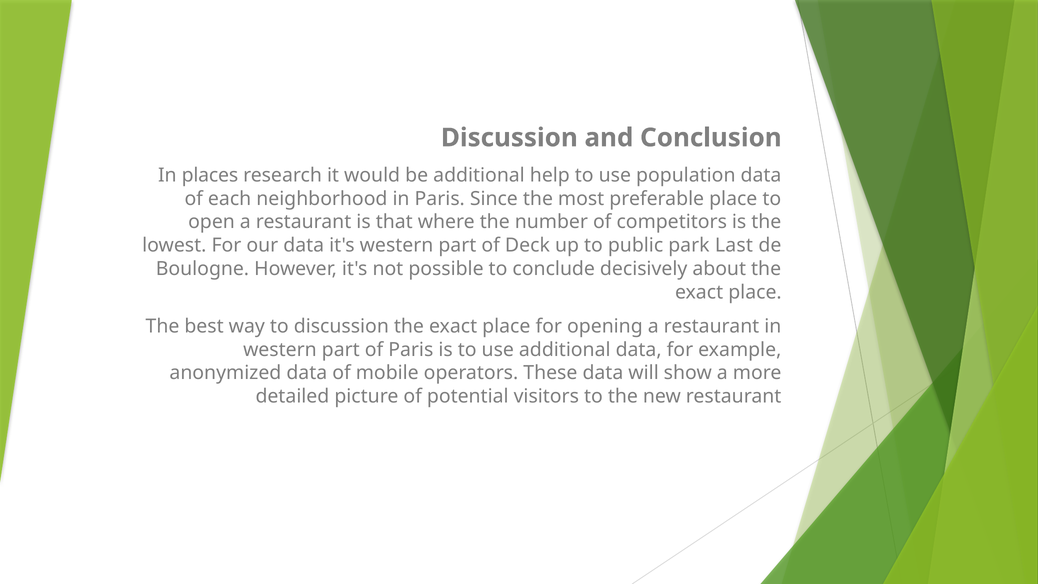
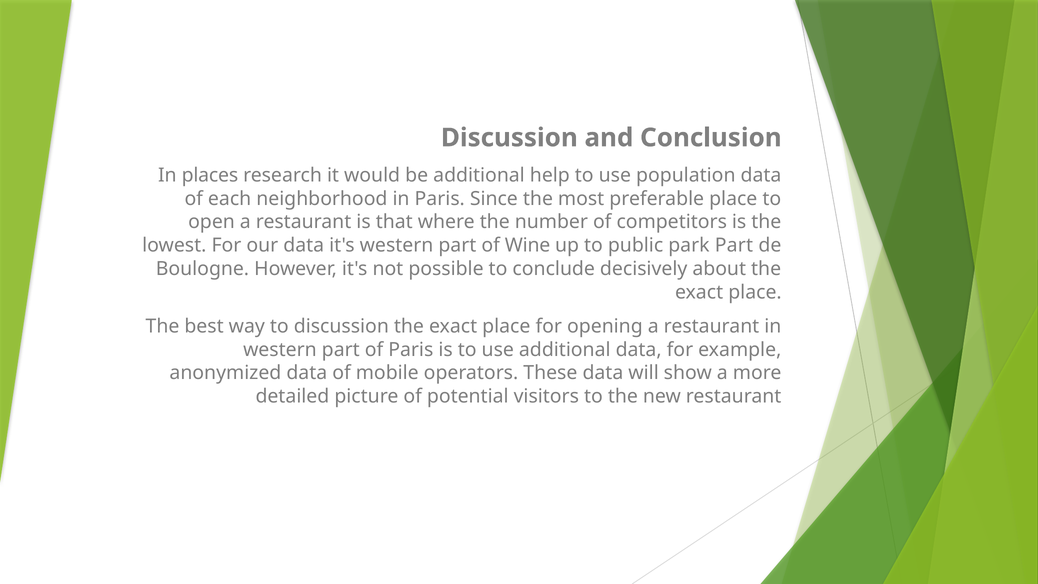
Deck: Deck -> Wine (528, 245)
park Last: Last -> Part (734, 245)
